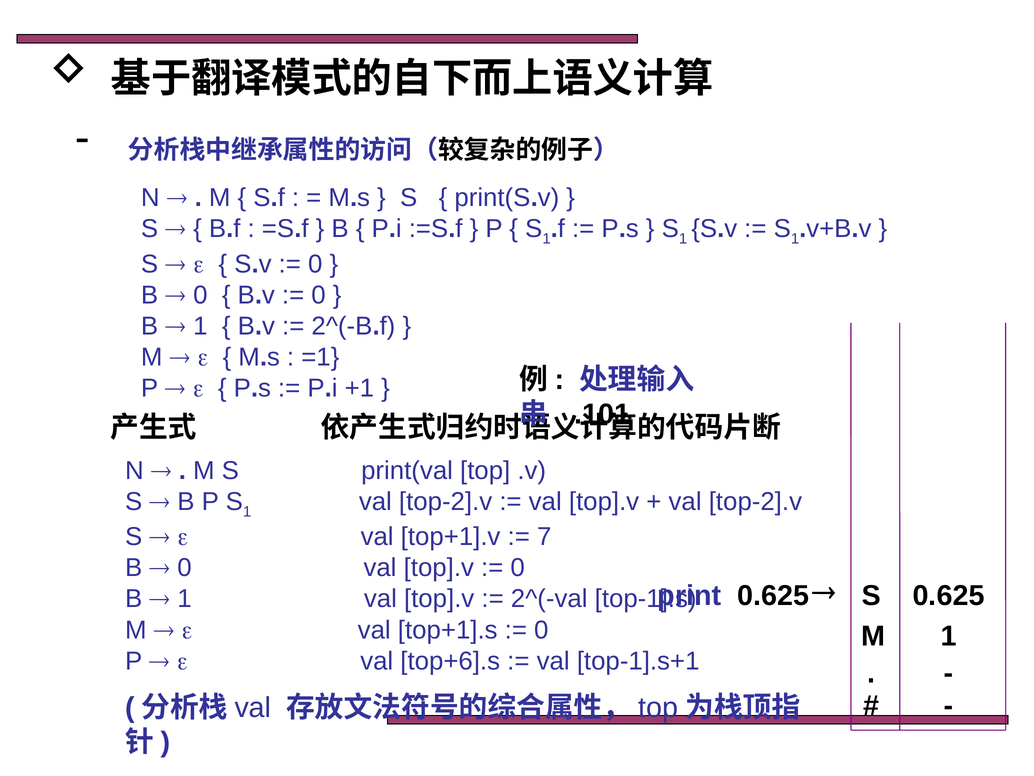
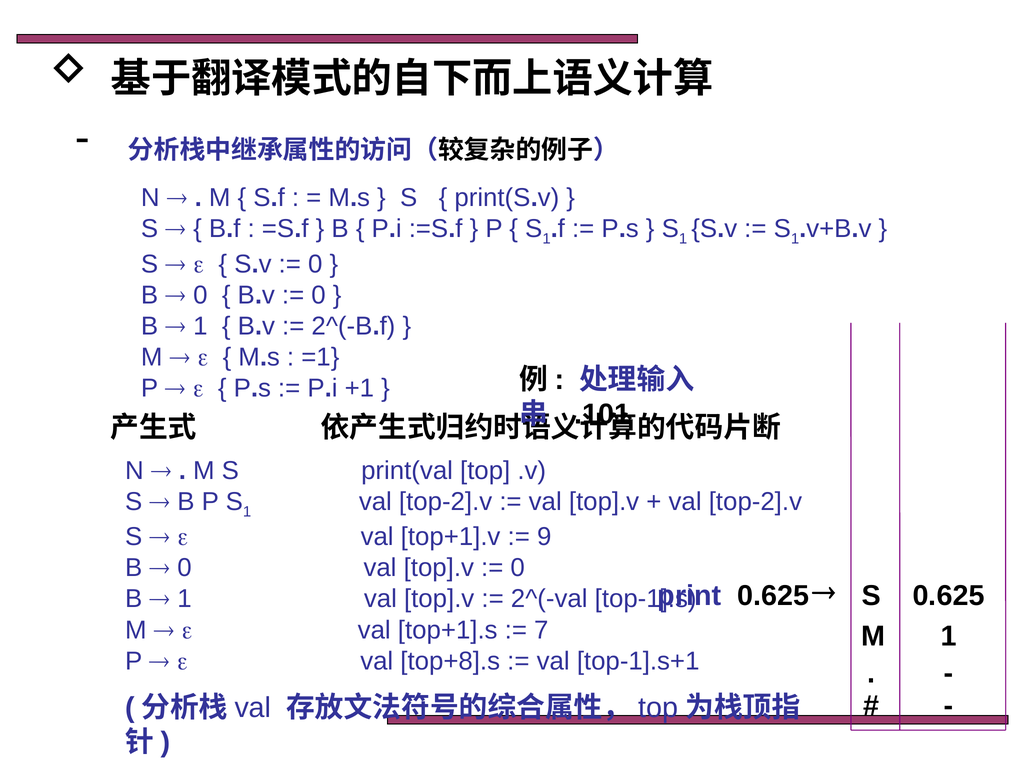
7: 7 -> 9 (544, 537)
0: 0 -> 7 (541, 630)
top+6].s: top+6].s -> top+8].s (450, 661)
